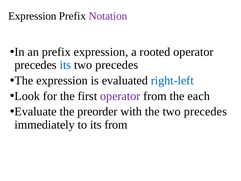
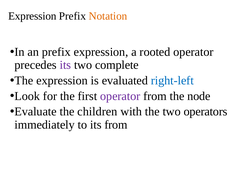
Notation colour: purple -> orange (108, 16)
its colour: blue -> purple (65, 65)
precedes: precedes -> complete (117, 65)
each: each -> node (199, 96)
preorder: preorder -> children (97, 111)
the two precedes: precedes -> operators (206, 111)
